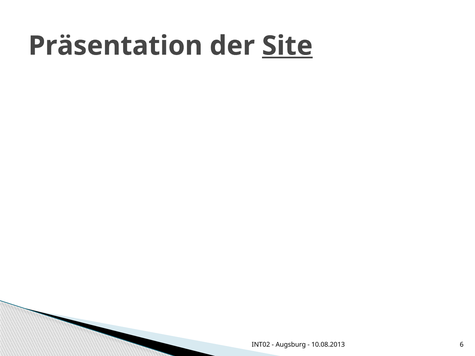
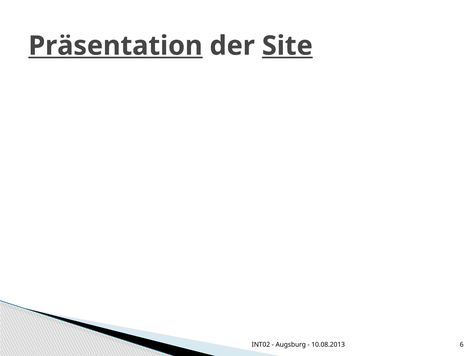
Präsentation underline: none -> present (115, 46)
